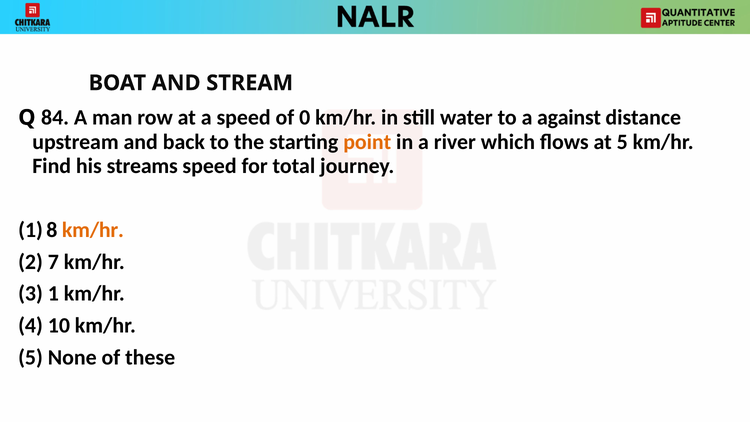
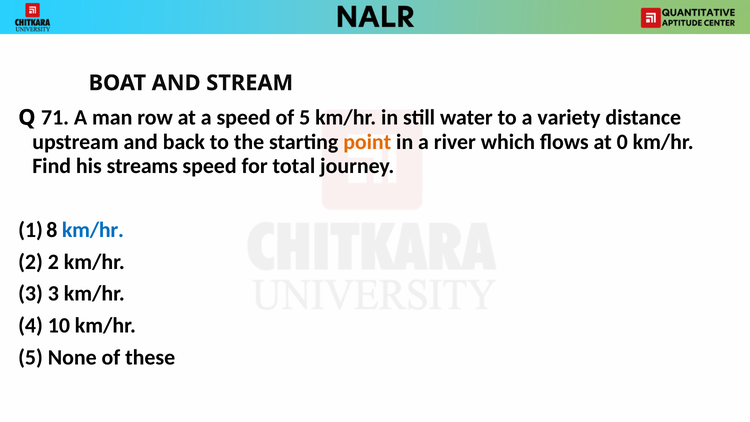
84: 84 -> 71 (55, 118)
of 0: 0 -> 5 (305, 118)
against: against -> variety (569, 118)
at 5: 5 -> 0 (622, 142)
km/hr colour: orange -> blue (93, 230)
2 7: 7 -> 2 (53, 262)
3 1: 1 -> 3 (53, 294)
